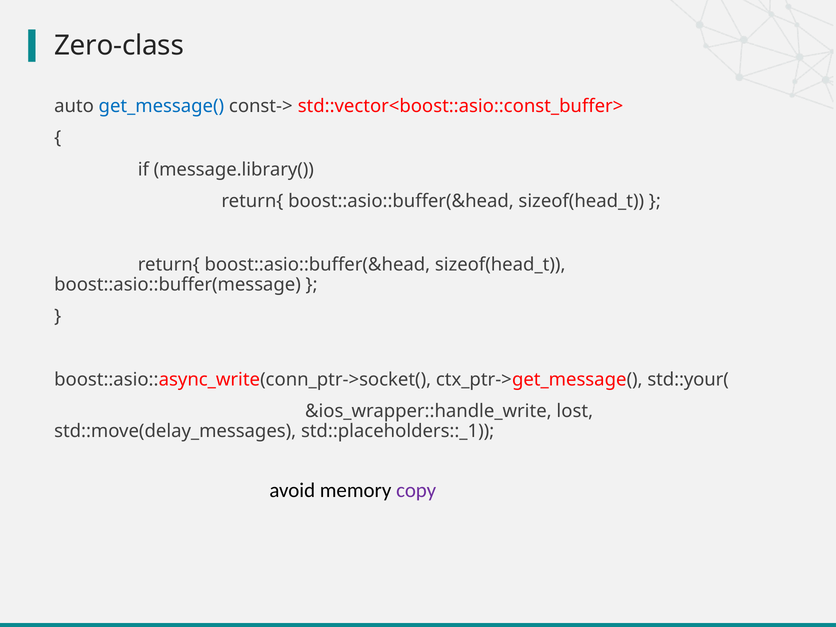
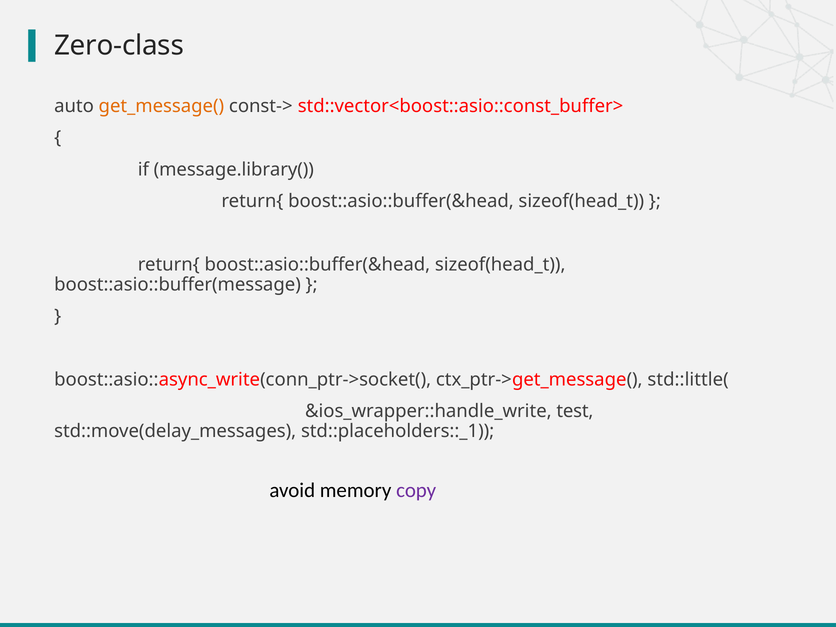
get_message( colour: blue -> orange (161, 106)
std::your(: std::your( -> std::little( (688, 379)
lost: lost -> test (575, 411)
